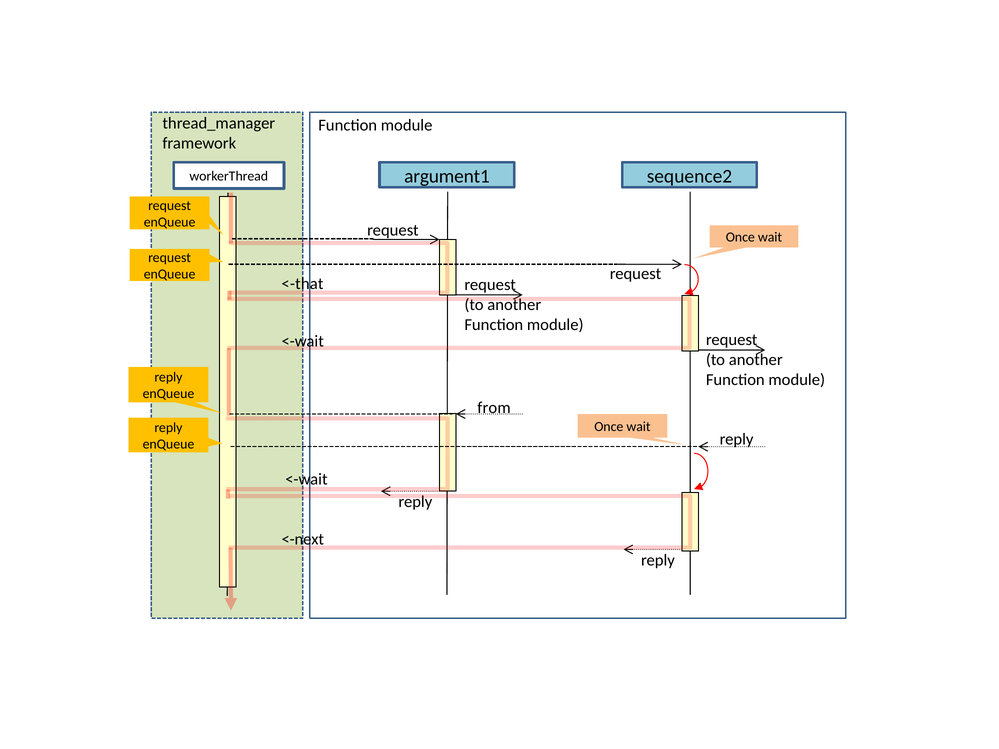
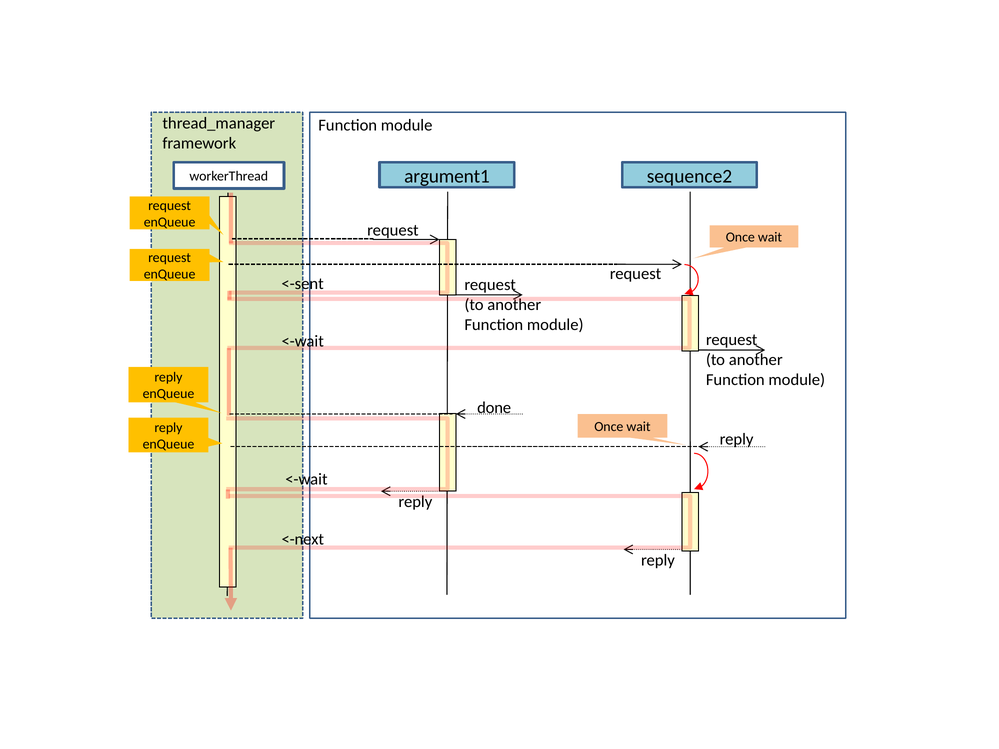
<-that: <-that -> <-sent (303, 284)
from: from -> done (494, 408)
